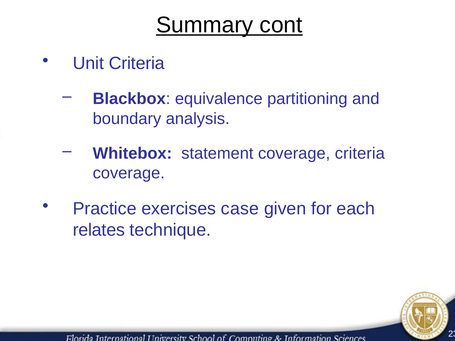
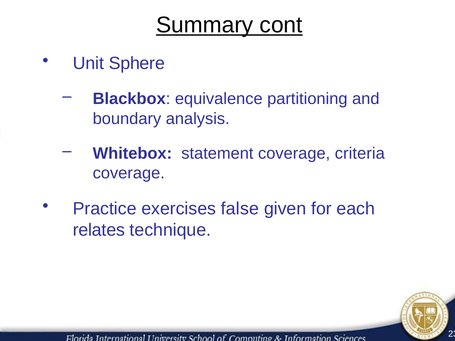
Unit Criteria: Criteria -> Sphere (137, 63)
case: case -> false (240, 209)
